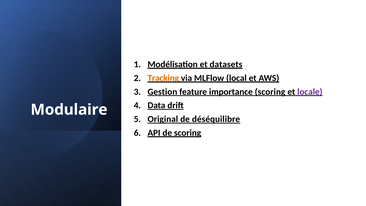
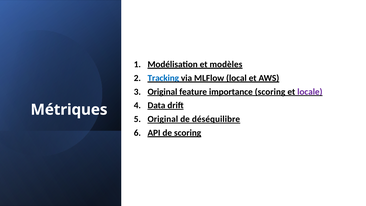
datasets: datasets -> modèles (226, 64)
Tracking colour: orange -> blue (163, 78)
Gestion: Gestion -> Original (162, 92)
Modulaire: Modulaire -> Métriques (69, 110)
